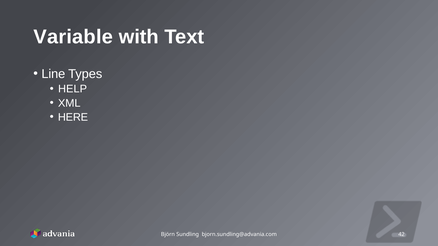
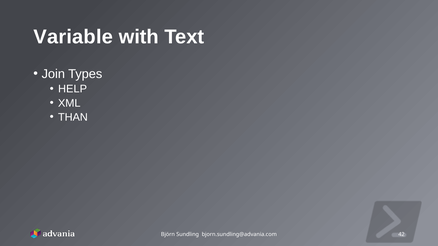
Line: Line -> Join (53, 74)
HERE: HERE -> THAN (73, 117)
